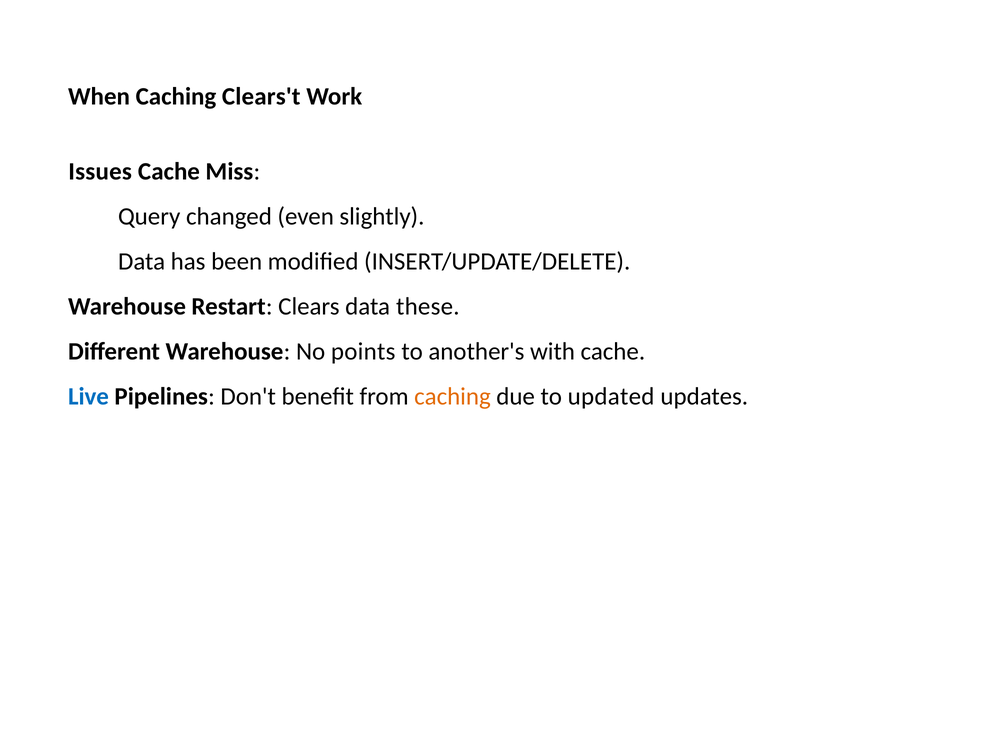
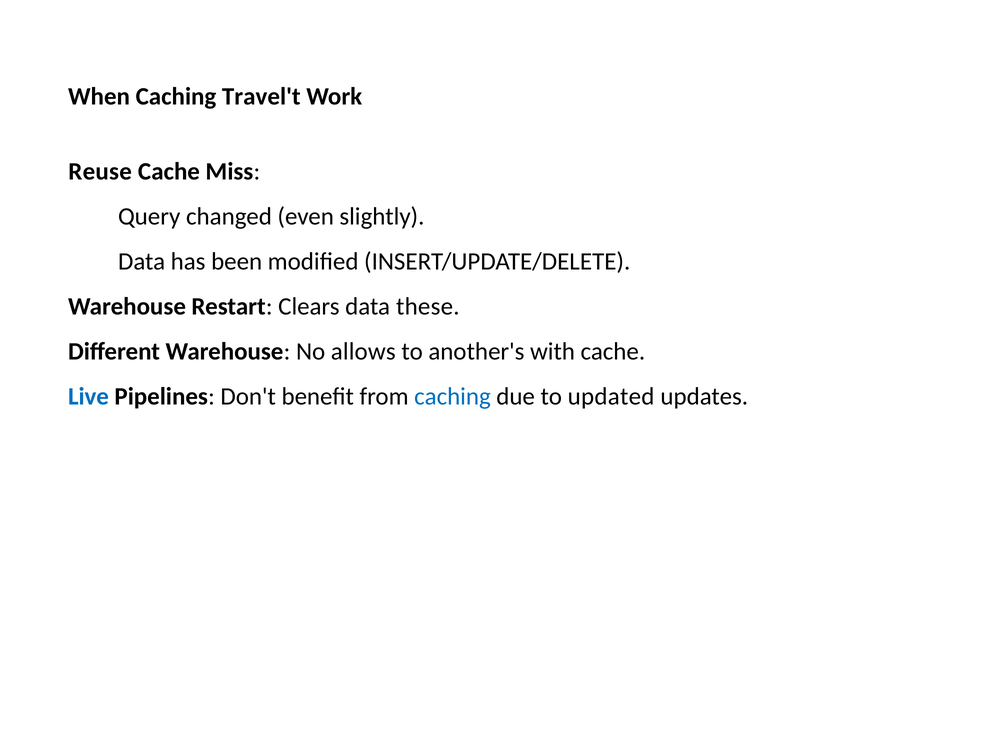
Clears't: Clears't -> Travel't (261, 97)
Issues: Issues -> Reuse (100, 171)
points: points -> allows (363, 351)
caching colour: orange -> blue (452, 396)
